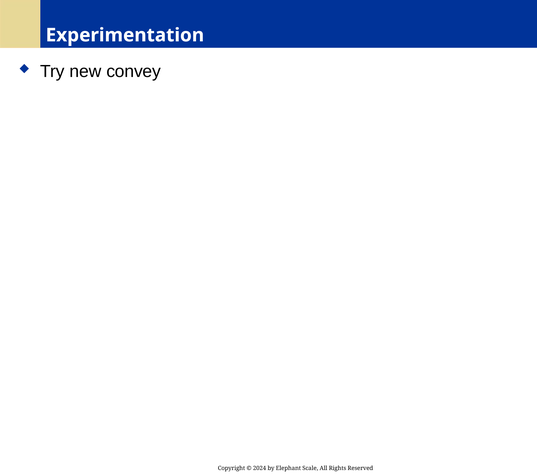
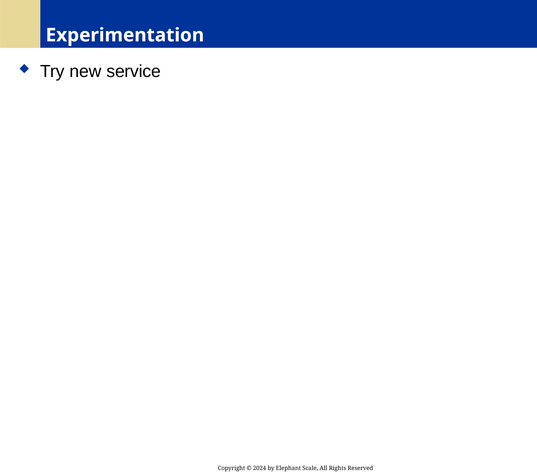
convey: convey -> service (134, 71)
